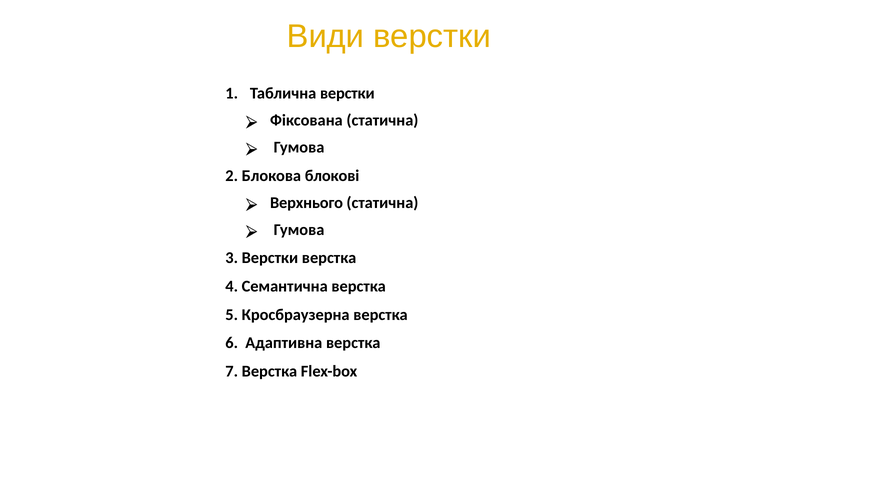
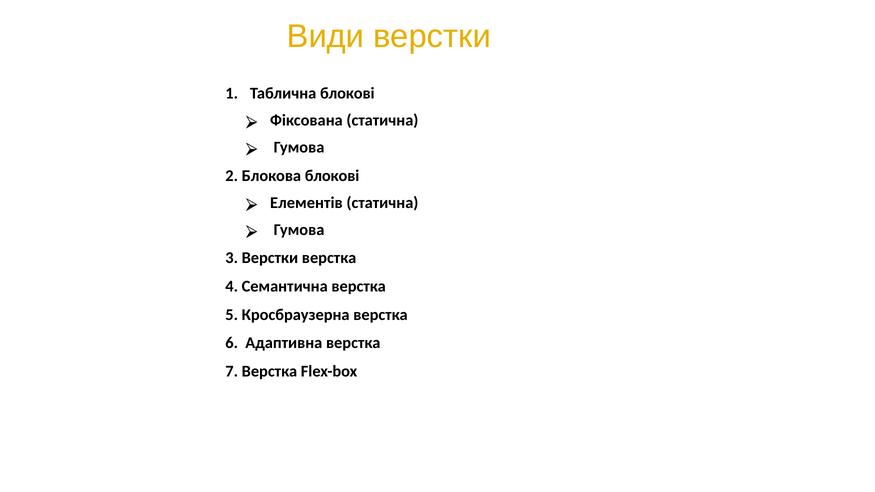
Таблична верстки: верстки -> блокові (347, 94)
Верхнього: Верхнього -> Елементів (306, 203)
